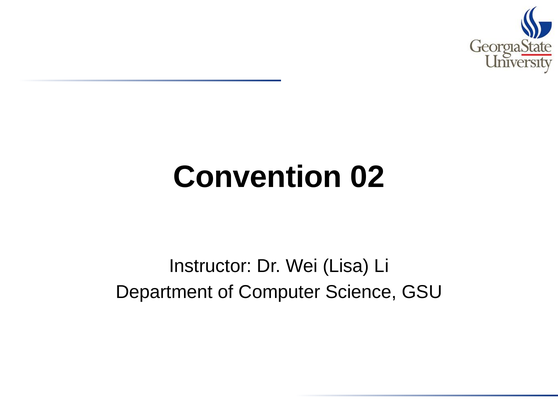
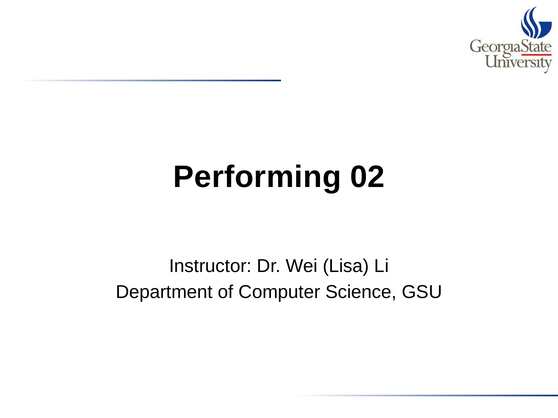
Convention: Convention -> Performing (257, 177)
